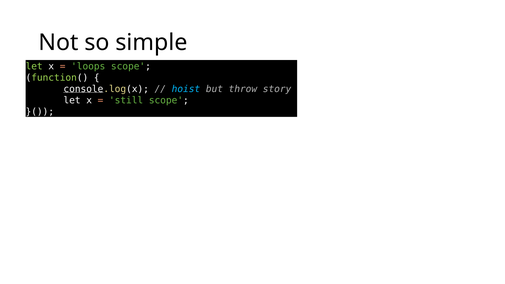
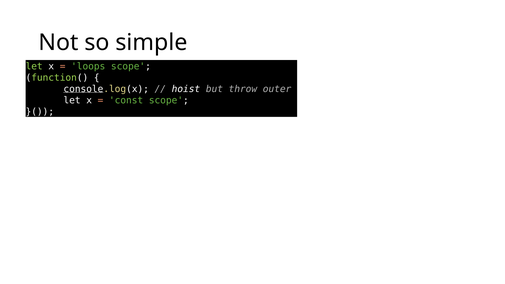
hoist colour: light blue -> white (186, 89)
story: story -> outer (277, 89)
still: still -> const (126, 100)
